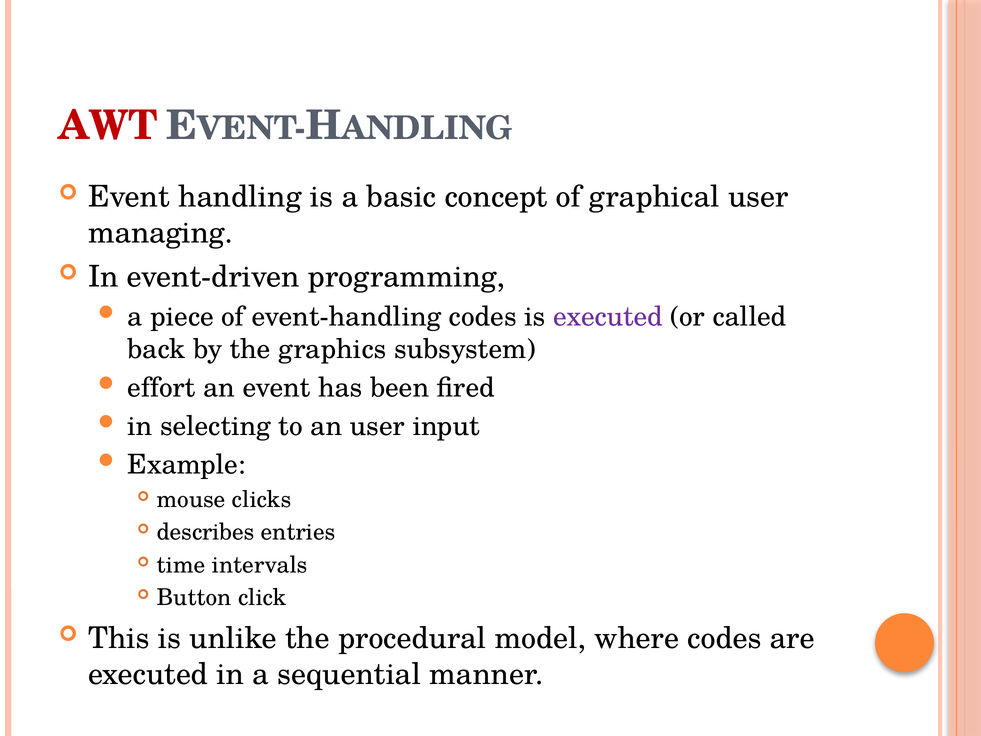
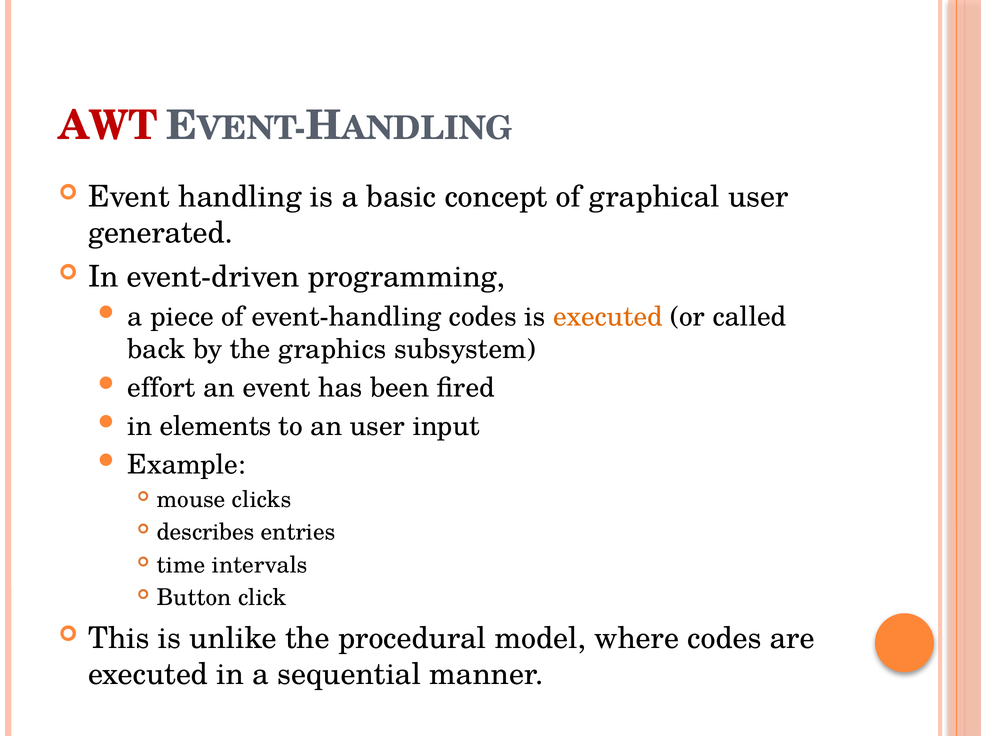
managing: managing -> generated (161, 233)
executed colour: purple -> orange (608, 317)
selecting: selecting -> elements (216, 426)
